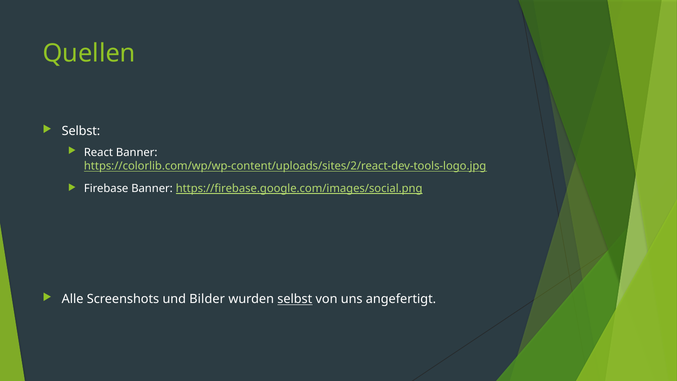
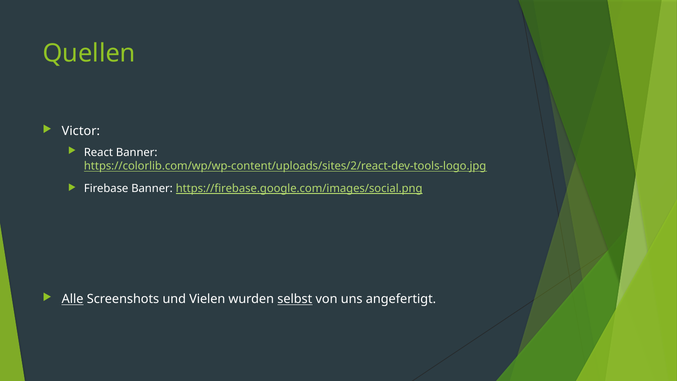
Selbst: Selbst -> Victor (81, 131)
Alle underline: none -> present (73, 299)
Bilder: Bilder -> Vielen (207, 299)
